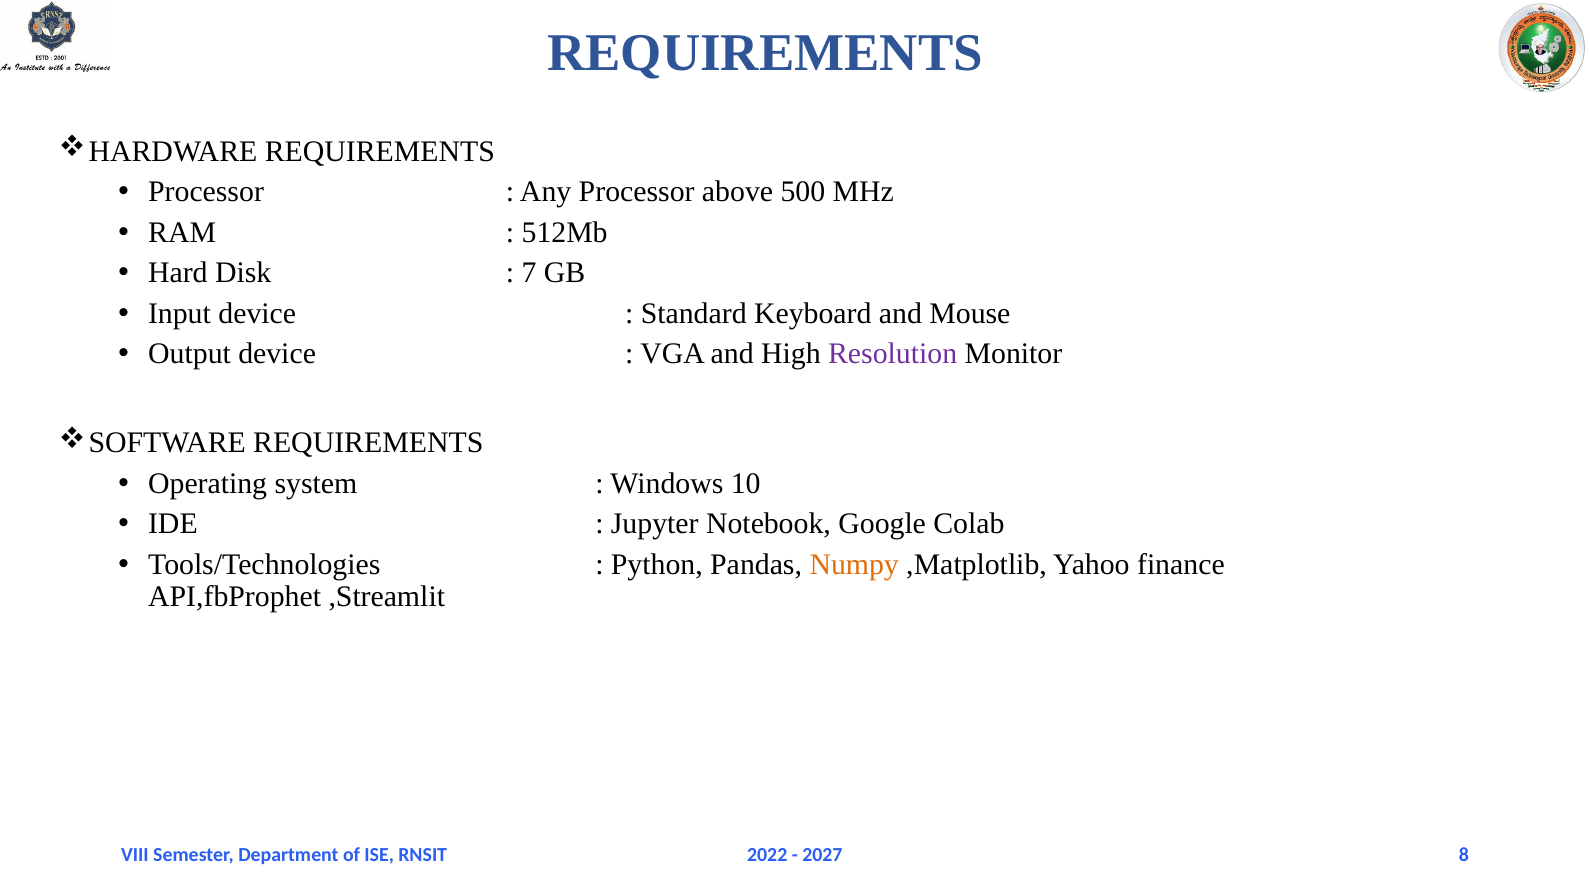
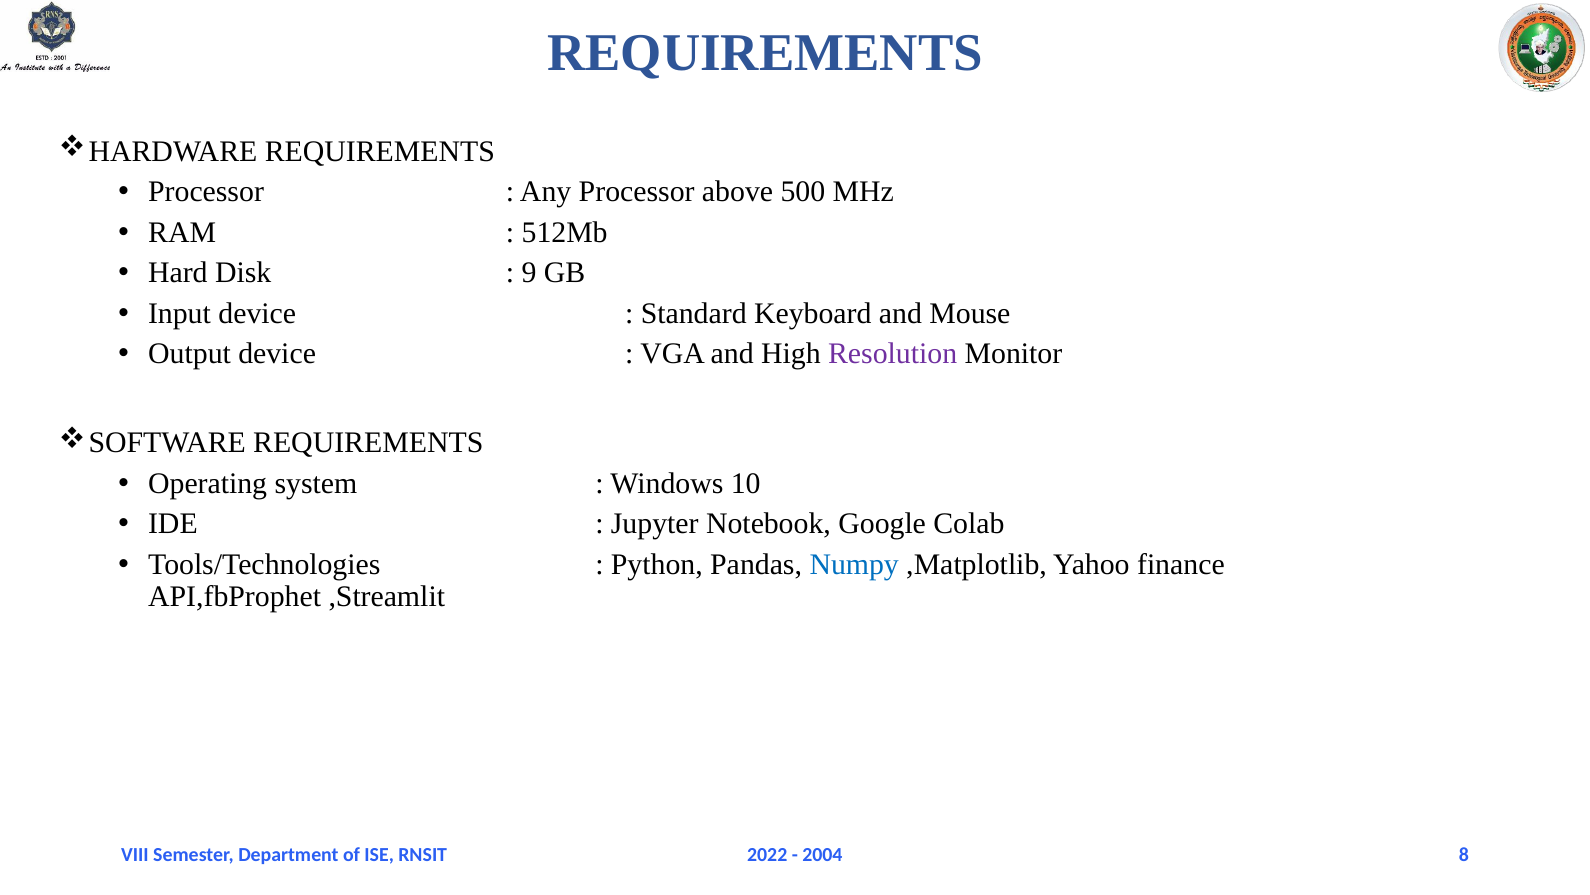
7: 7 -> 9 (529, 273)
Numpy colour: orange -> blue (854, 564)
2027: 2027 -> 2004 (822, 854)
